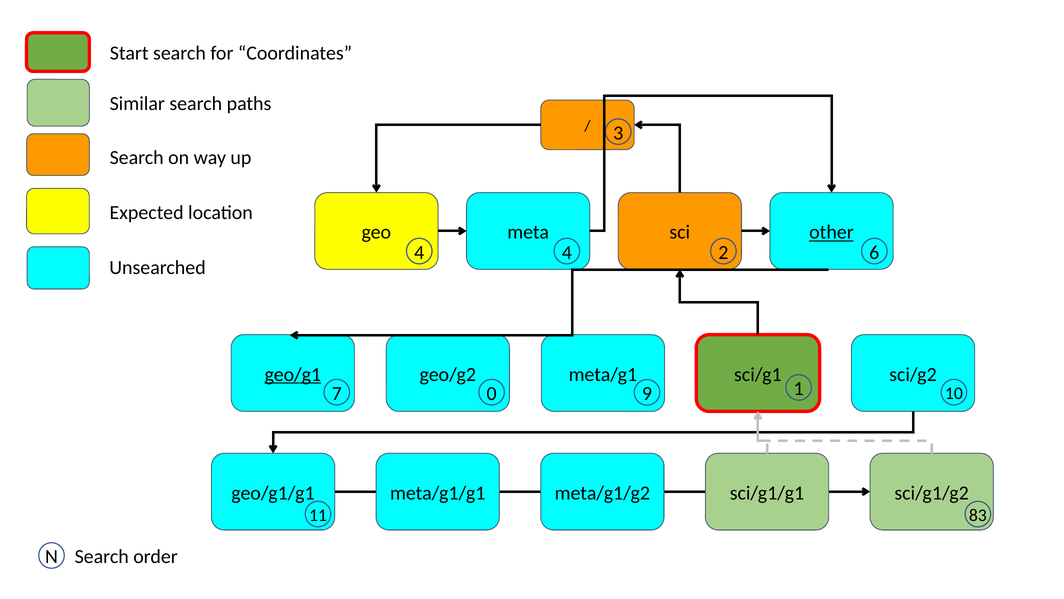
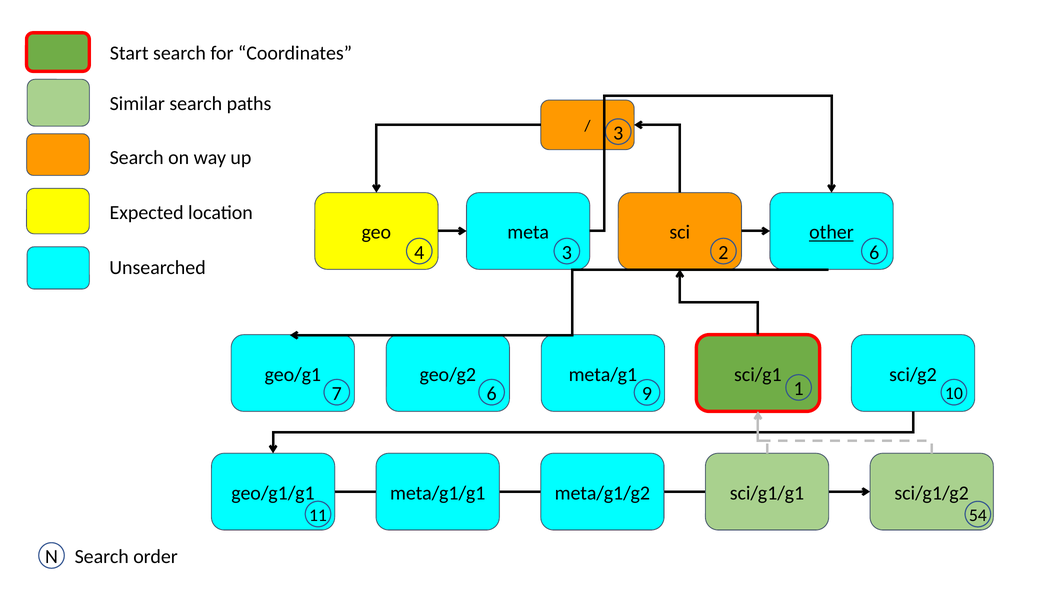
4 4: 4 -> 3 (567, 252)
geo/g1 underline: present -> none (293, 374)
7 0: 0 -> 6 (492, 393)
83: 83 -> 54 (978, 515)
